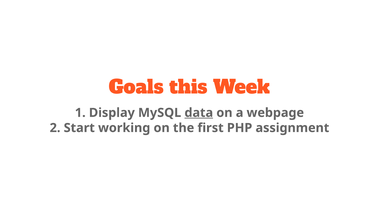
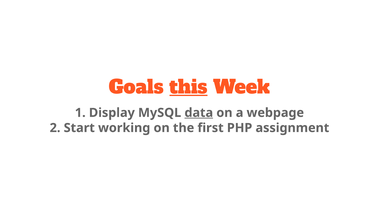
this underline: none -> present (188, 87)
